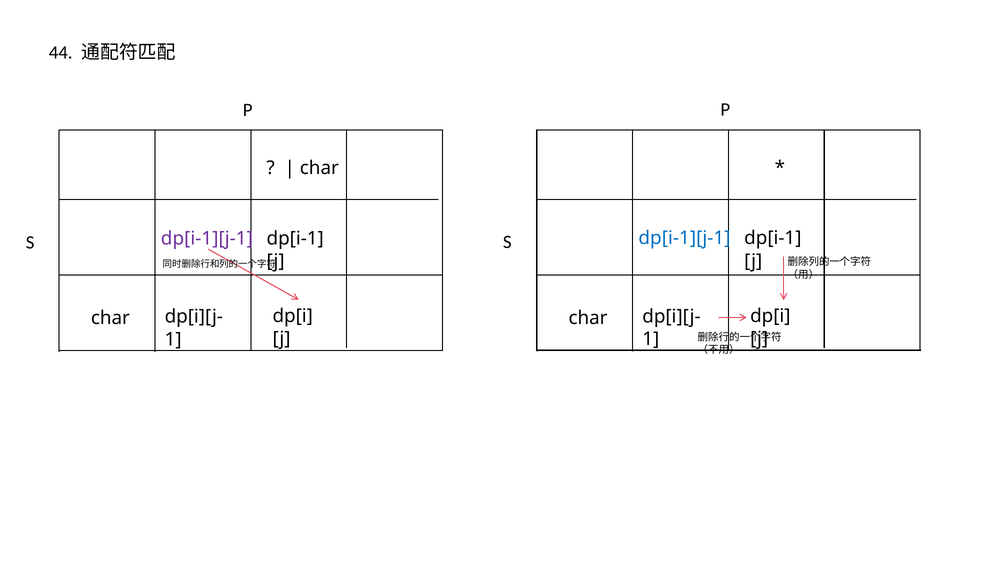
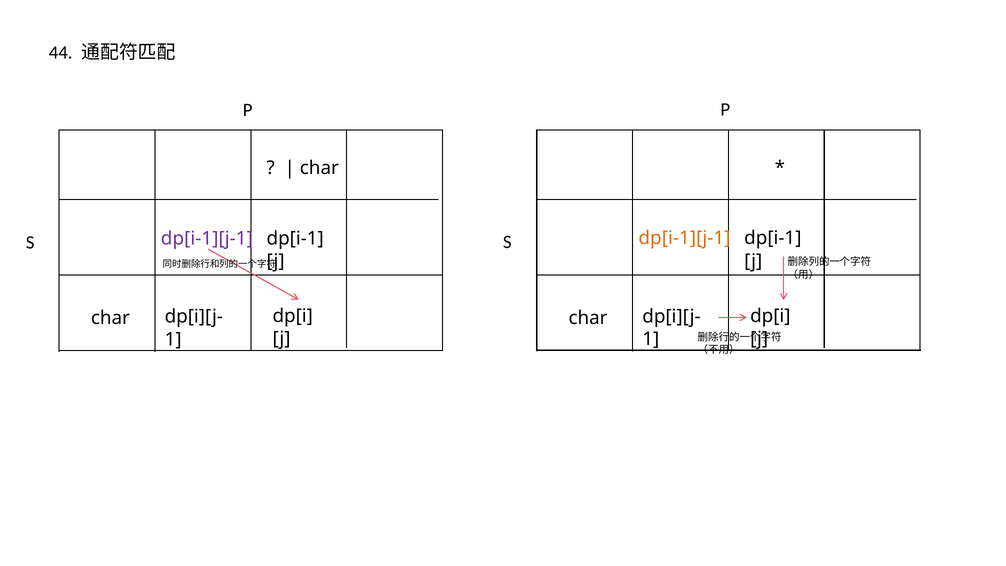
dp[i-1][j-1 colour: blue -> orange (684, 238)
